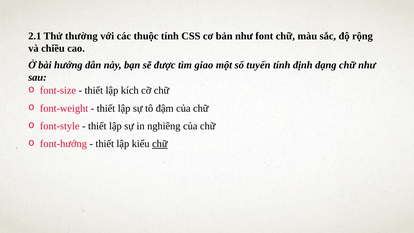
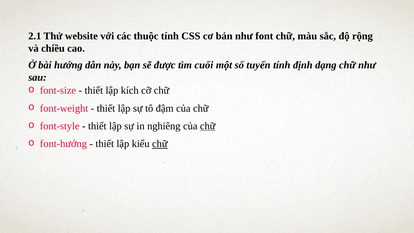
thường: thường -> website (81, 36)
giao: giao -> cuối (204, 65)
chữ underline: none -> present (208, 126)
